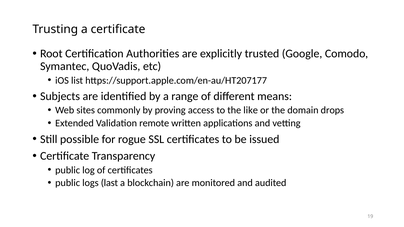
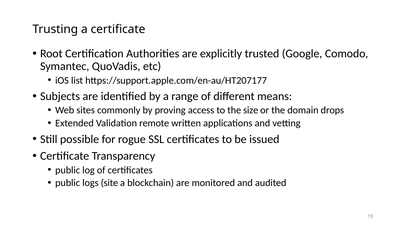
like: like -> size (251, 110)
last: last -> site (109, 183)
